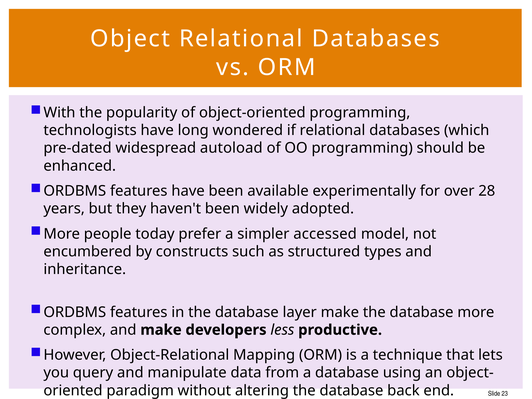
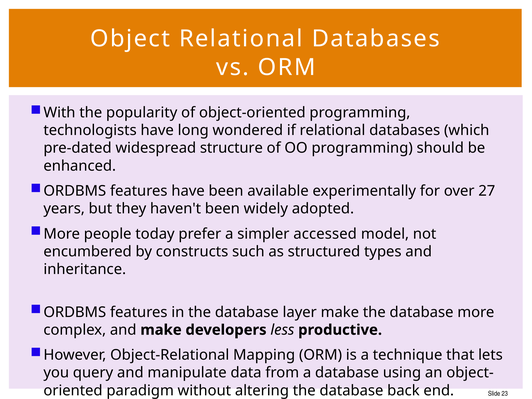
autoload: autoload -> structure (231, 148)
28: 28 -> 27 (487, 191)
